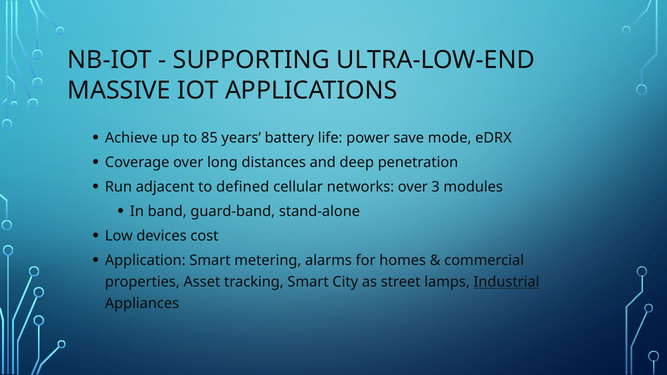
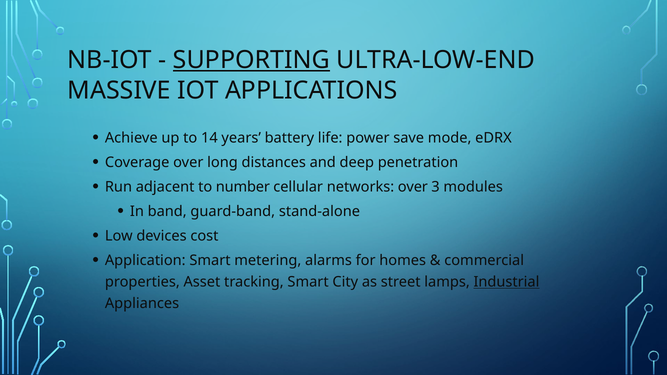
SUPPORTING underline: none -> present (251, 60)
85: 85 -> 14 (209, 138)
defined: defined -> number (243, 187)
